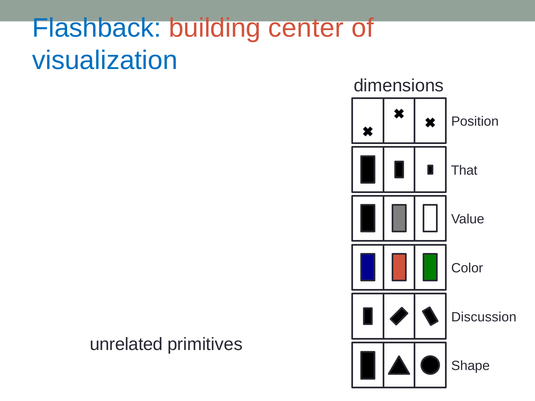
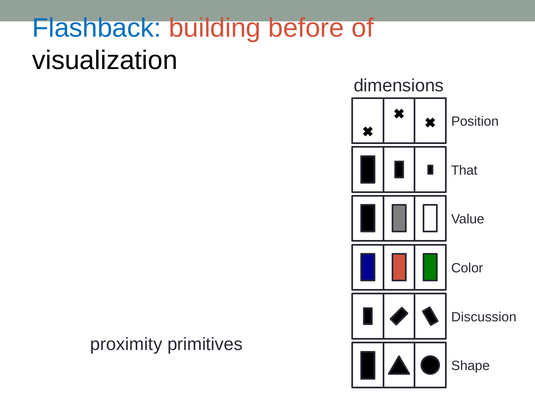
center: center -> before (306, 28)
visualization colour: blue -> black (105, 60)
unrelated: unrelated -> proximity (126, 345)
